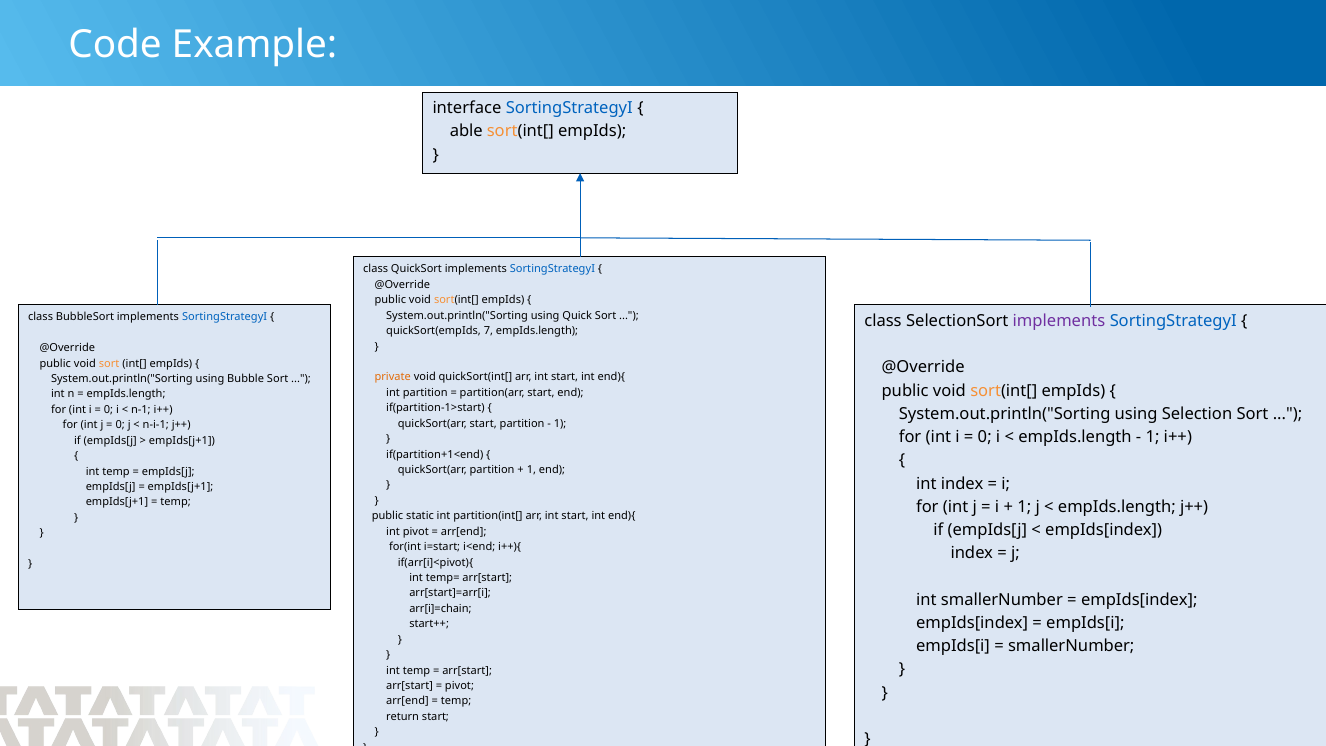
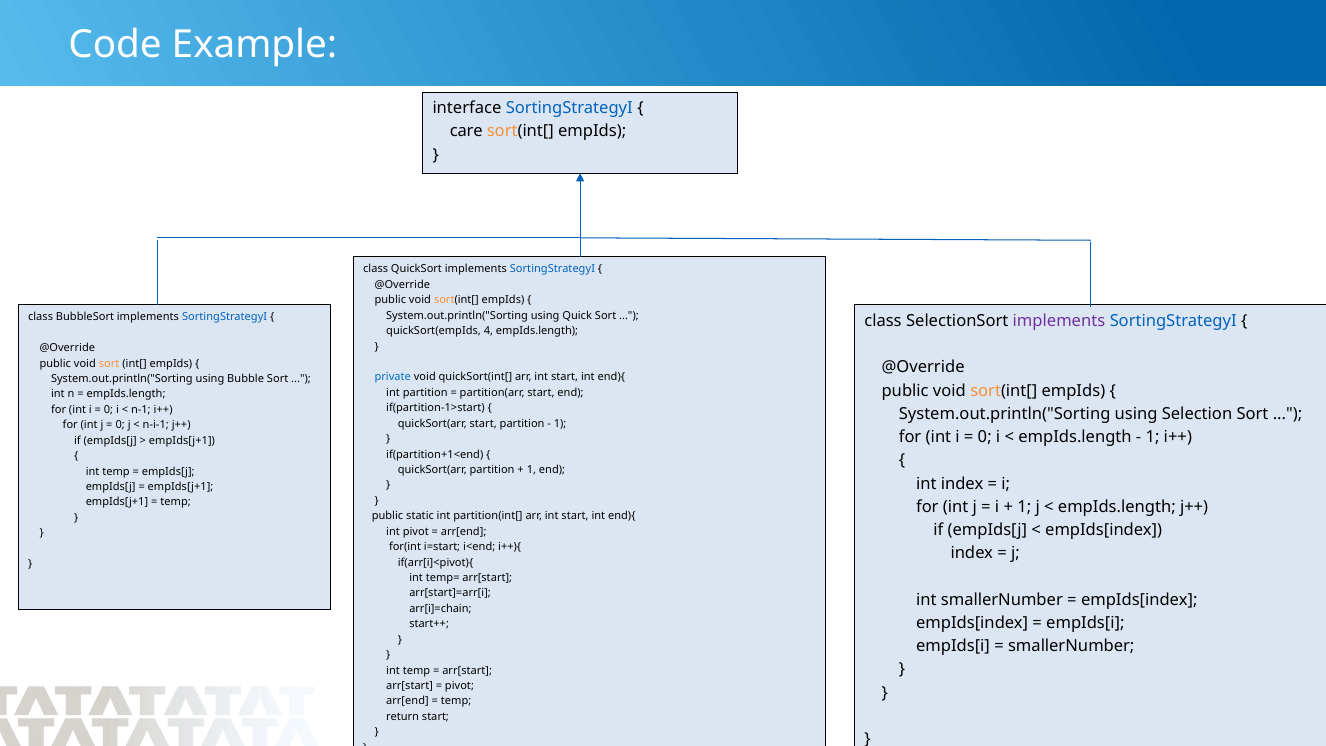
able: able -> care (466, 131)
7: 7 -> 4 (488, 331)
private colour: orange -> blue (393, 377)
